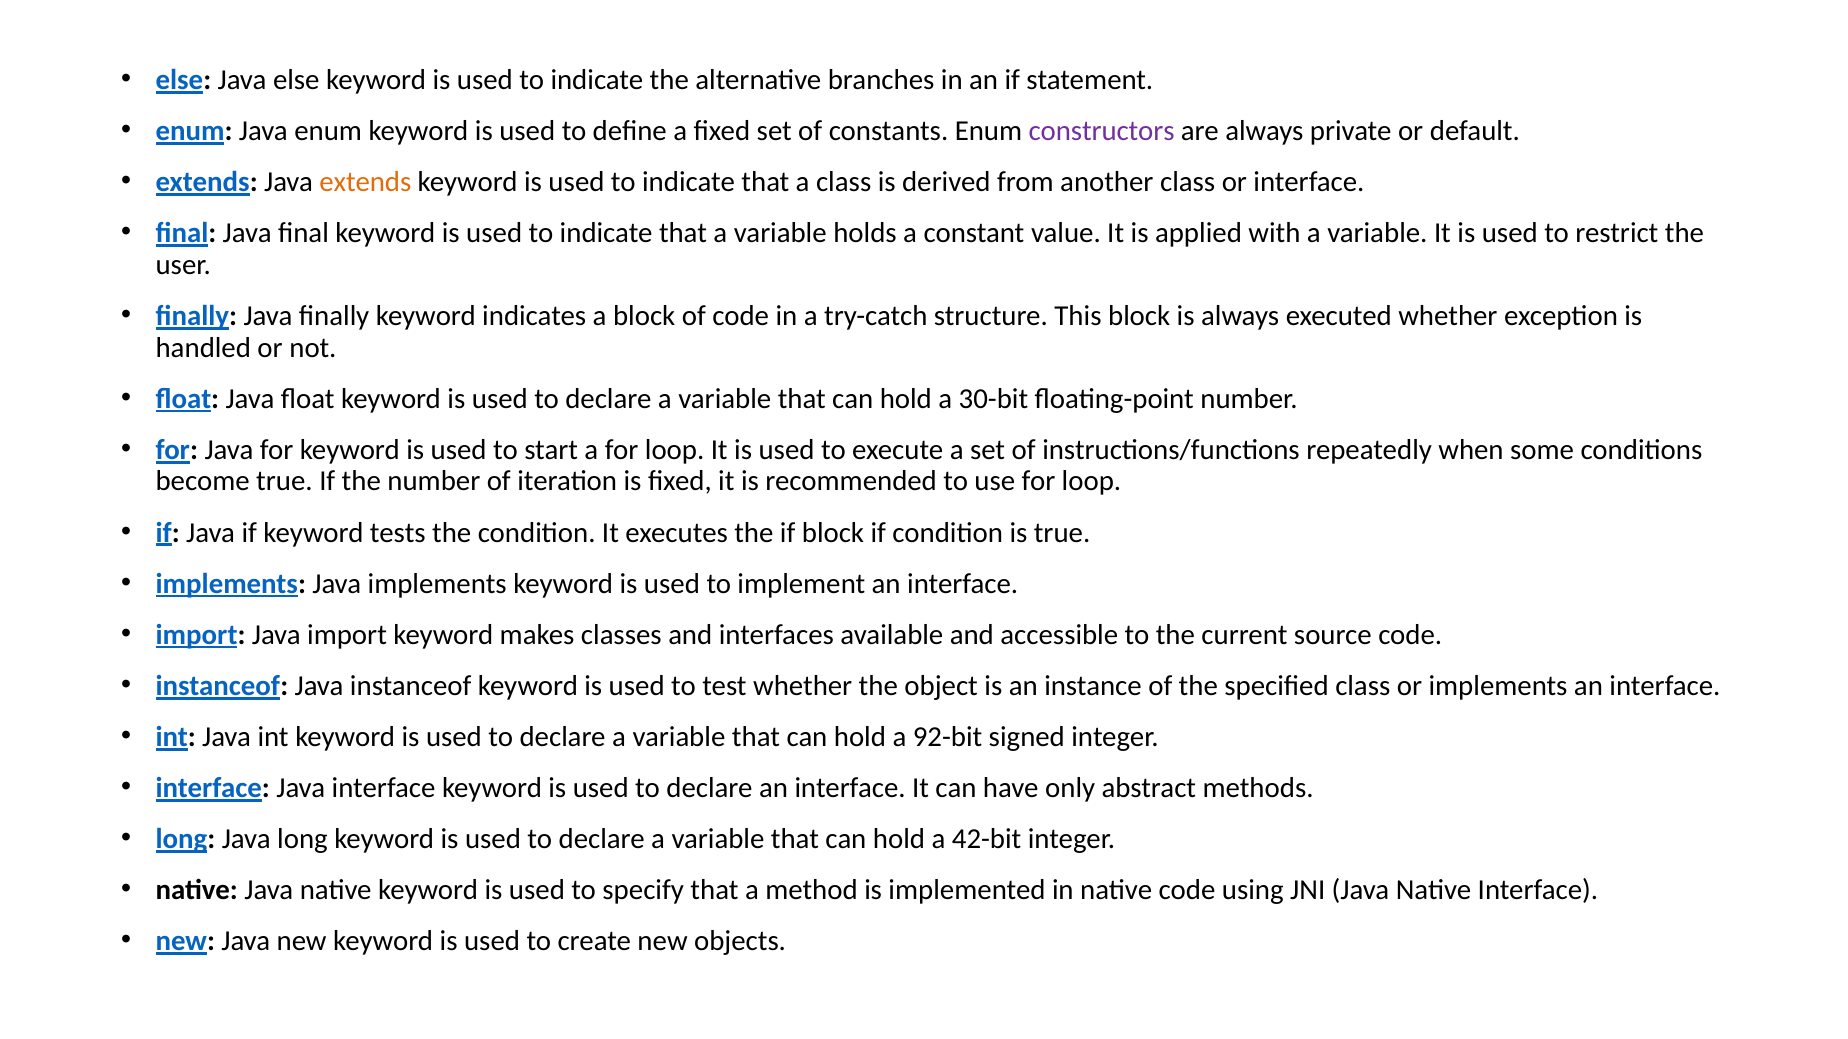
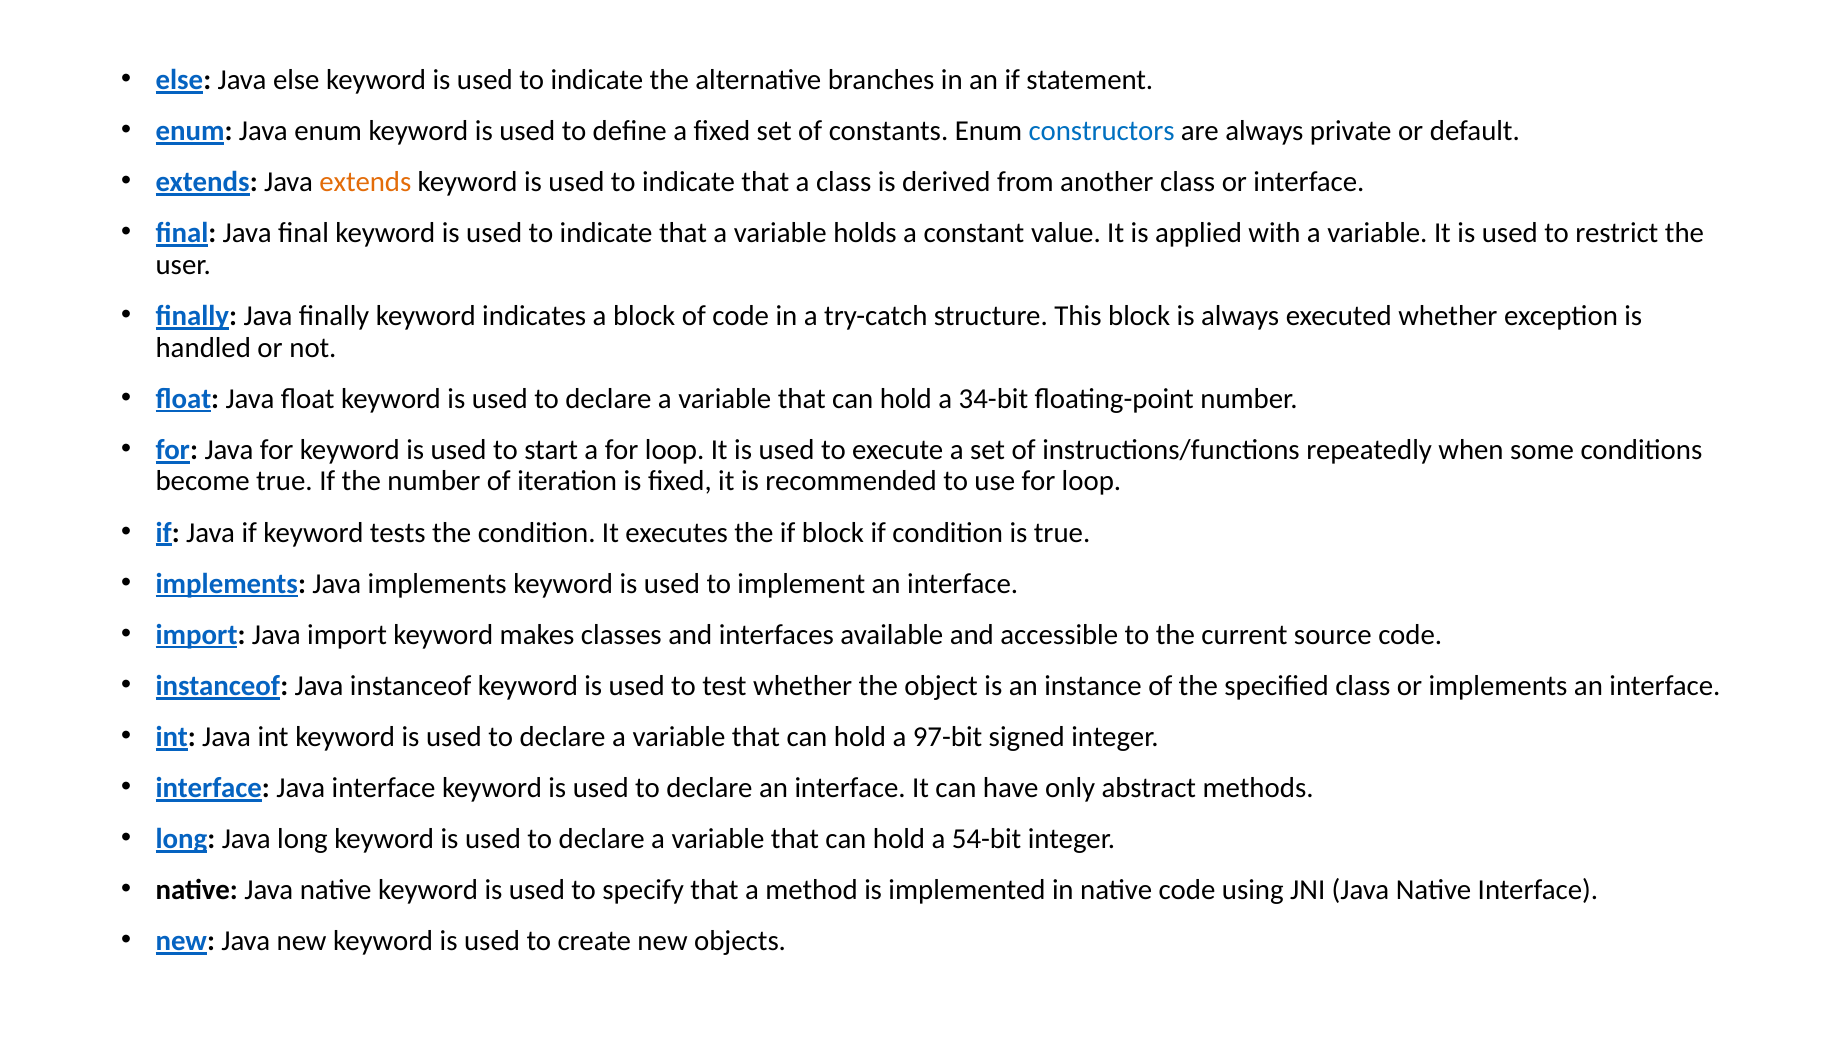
constructors colour: purple -> blue (1102, 131)
30-bit: 30-bit -> 34-bit (993, 399)
92-bit: 92-bit -> 97-bit (948, 737)
42-bit: 42-bit -> 54-bit (987, 839)
